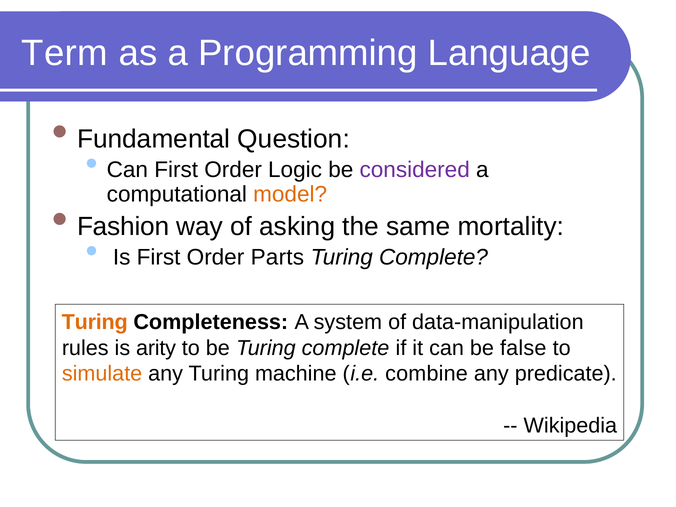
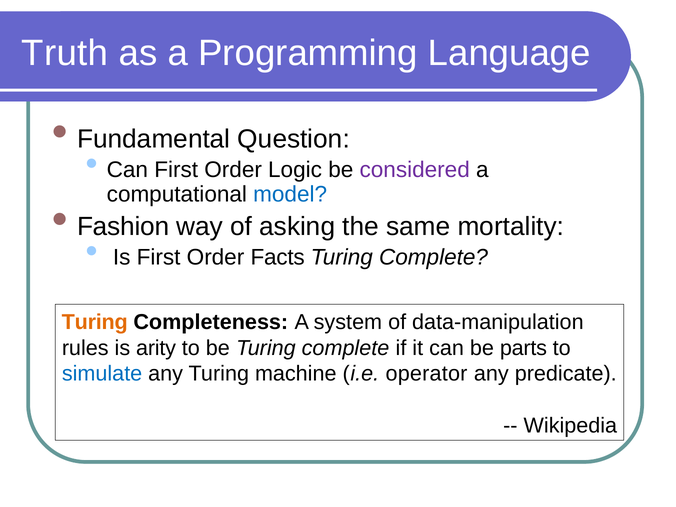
Term: Term -> Truth (65, 53)
model colour: orange -> blue (290, 194)
Parts: Parts -> Facts (278, 257)
false: false -> parts (523, 348)
simulate colour: orange -> blue (102, 374)
combine: combine -> operator (426, 374)
